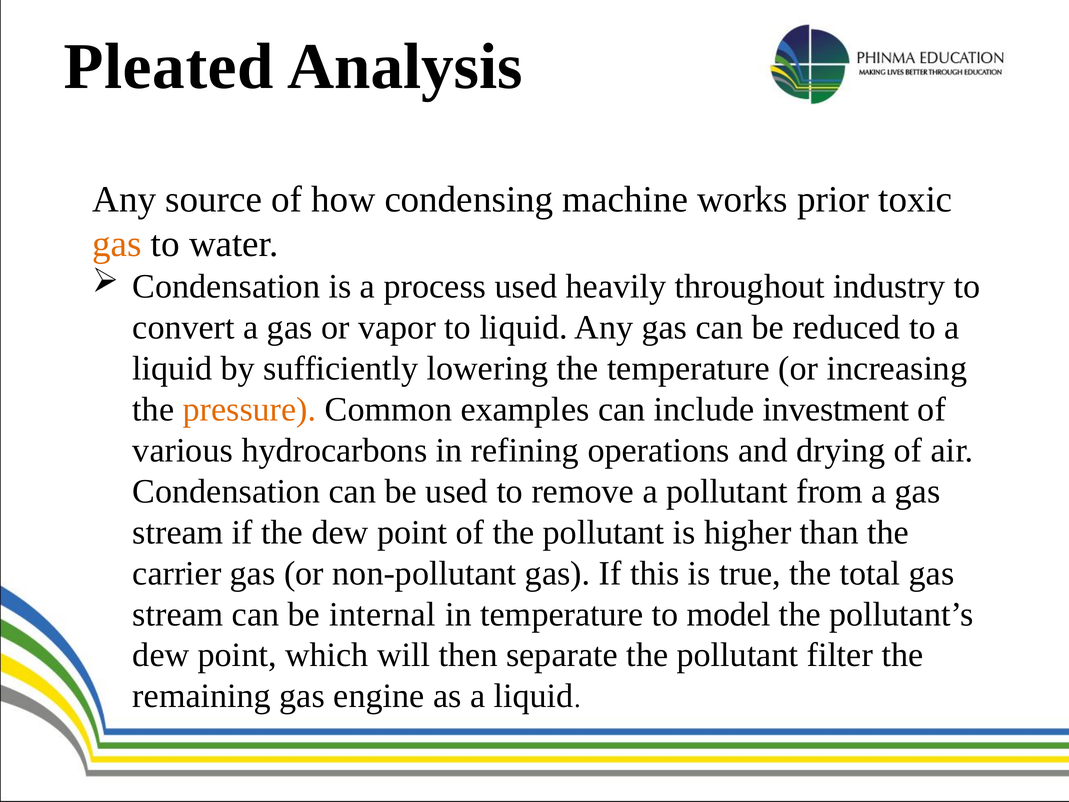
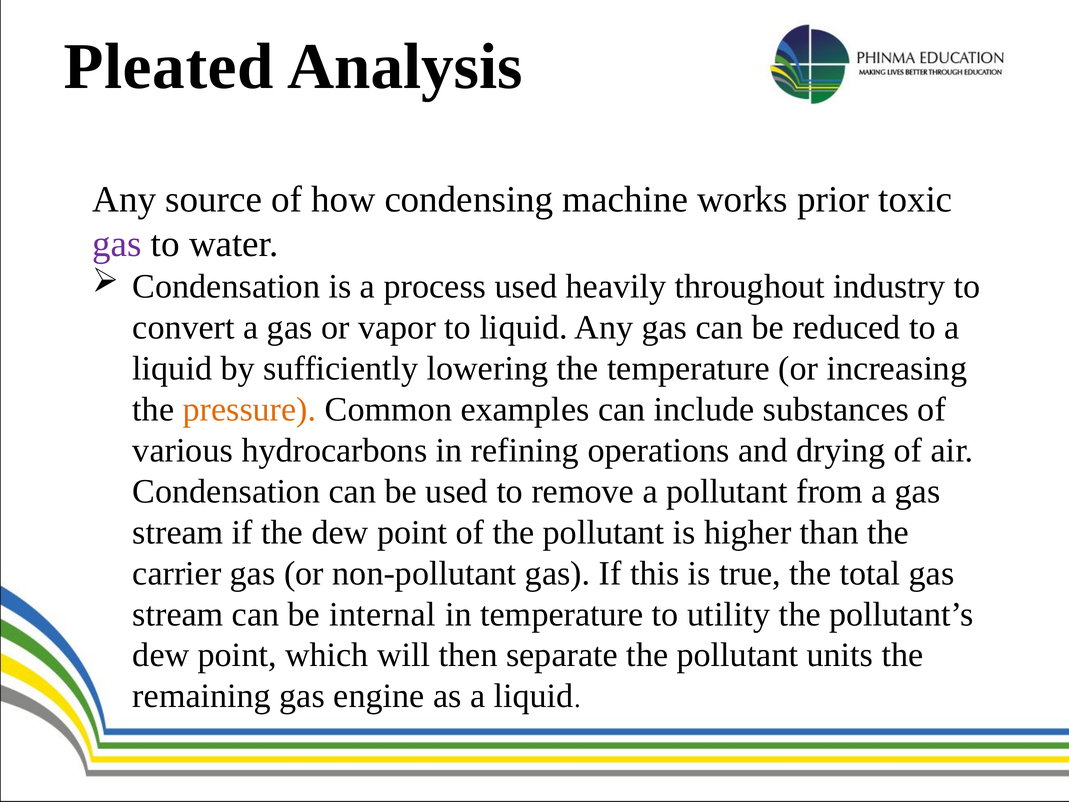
gas colour: orange -> purple (117, 244)
investment: investment -> substances (836, 409)
model: model -> utility (729, 614)
filter: filter -> units (840, 655)
